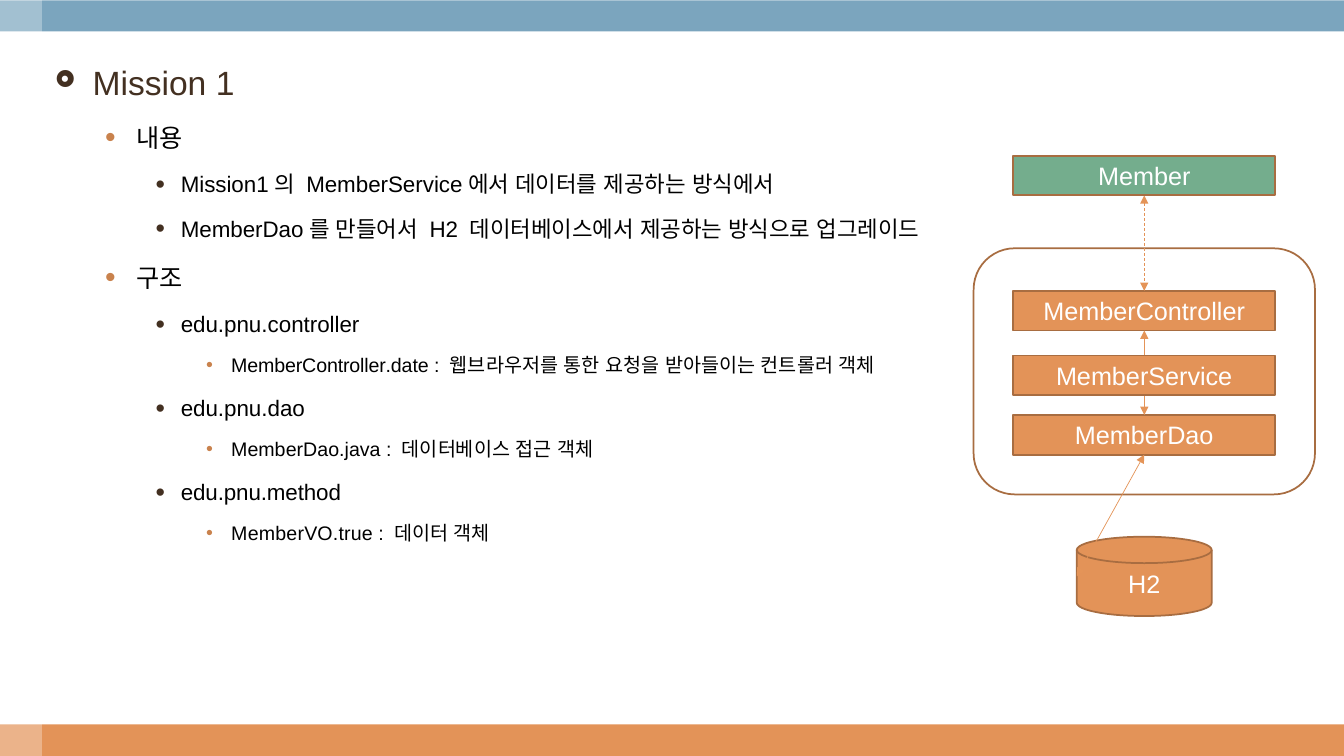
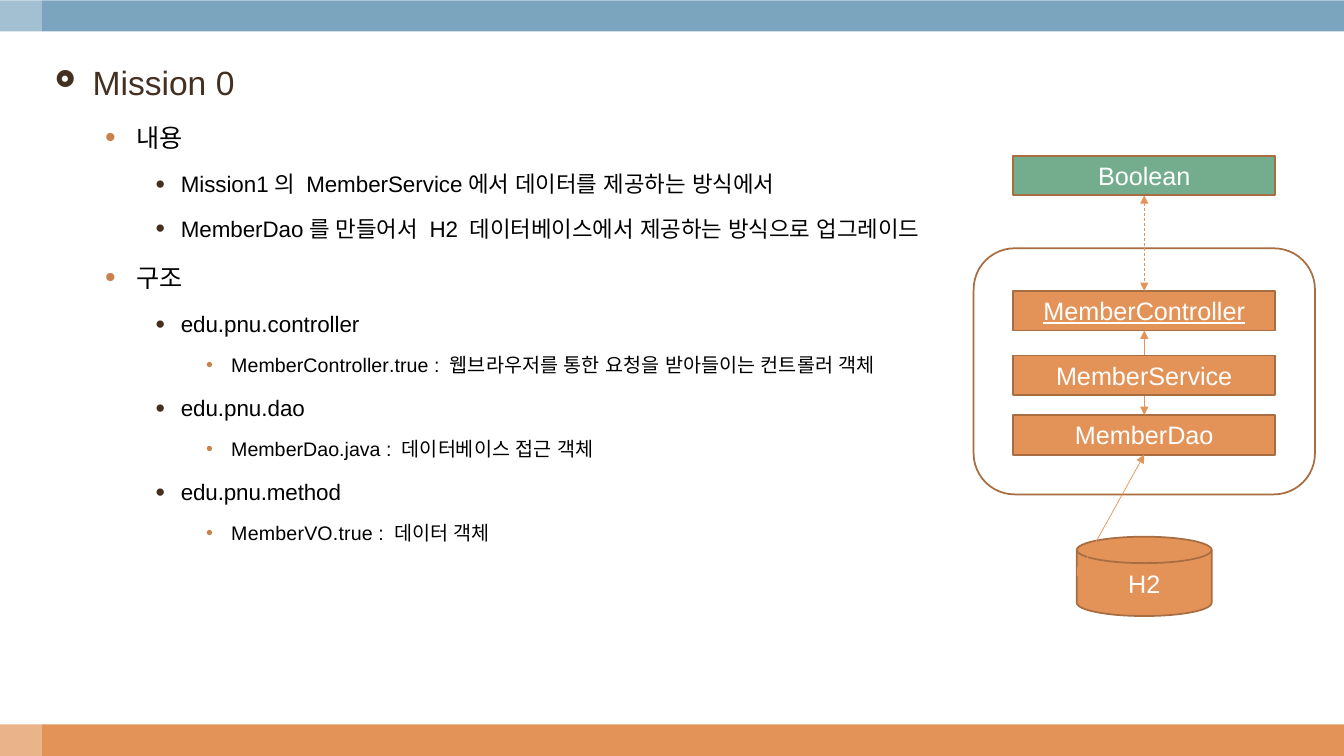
1: 1 -> 0 (225, 84)
Member: Member -> Boolean (1144, 177)
MemberController underline: none -> present (1144, 312)
MemberController.date: MemberController.date -> MemberController.true (330, 366)
